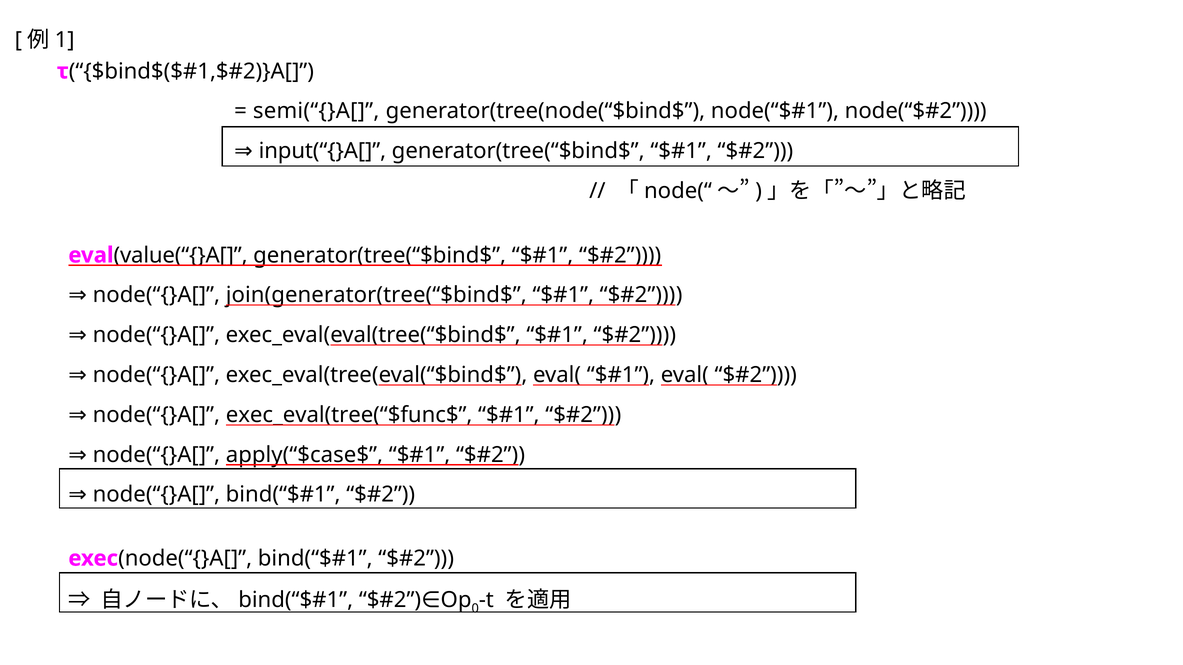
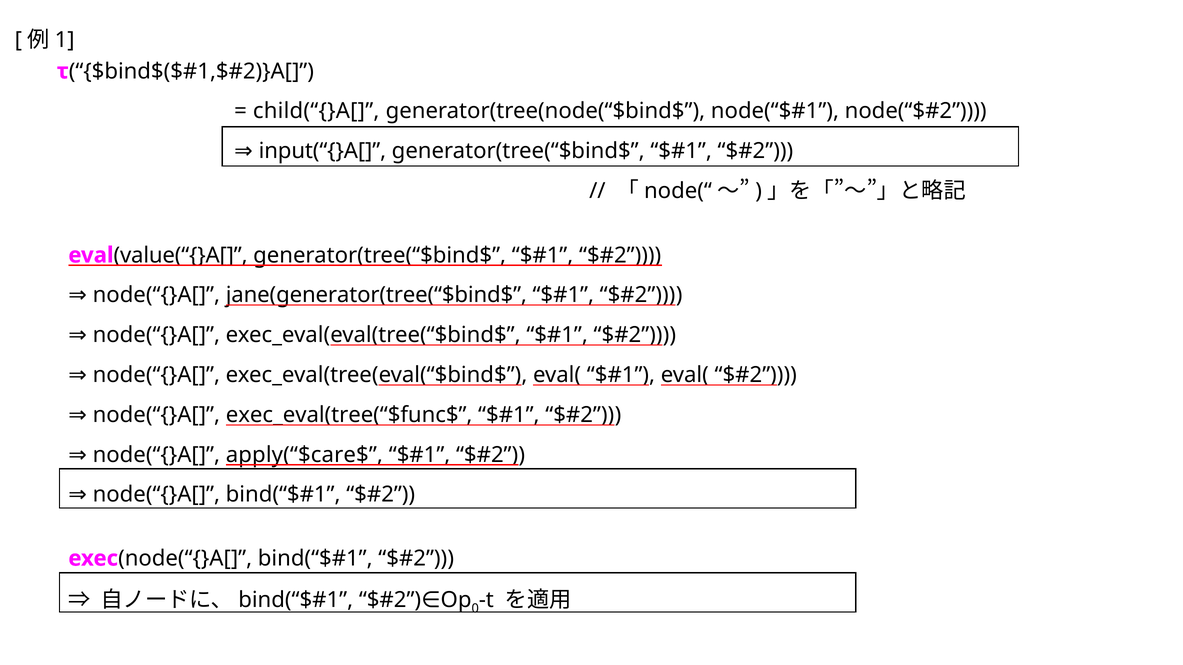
semi(“{}A[: semi(“{}A[ -> child(“{}A[ (316, 111)
join(generator(tree(“$bind$: join(generator(tree(“$bind$ -> jane(generator(tree(“$bind$ (376, 295)
apply(“$case$: apply(“$case$ -> apply(“$care$ (304, 455)
